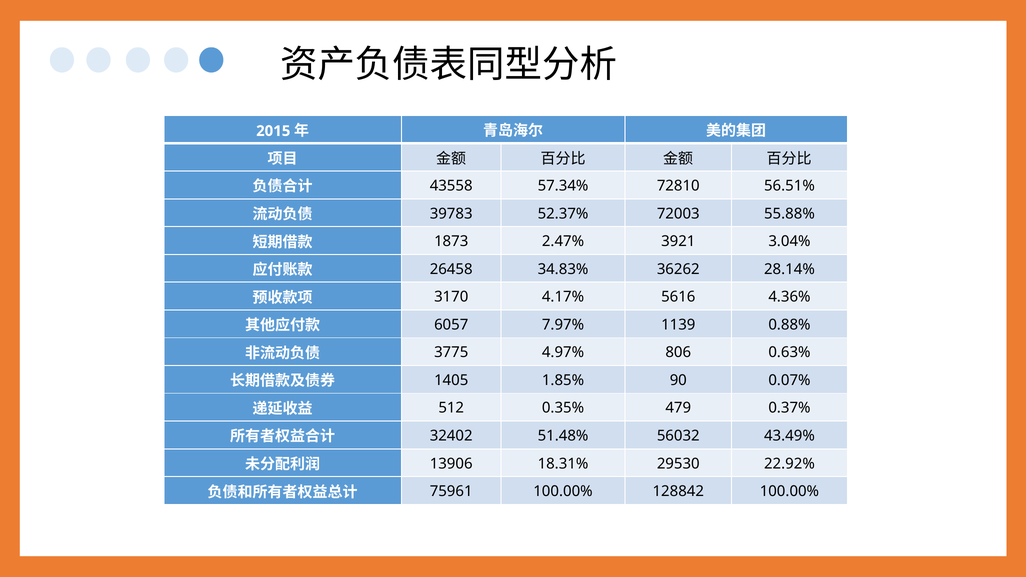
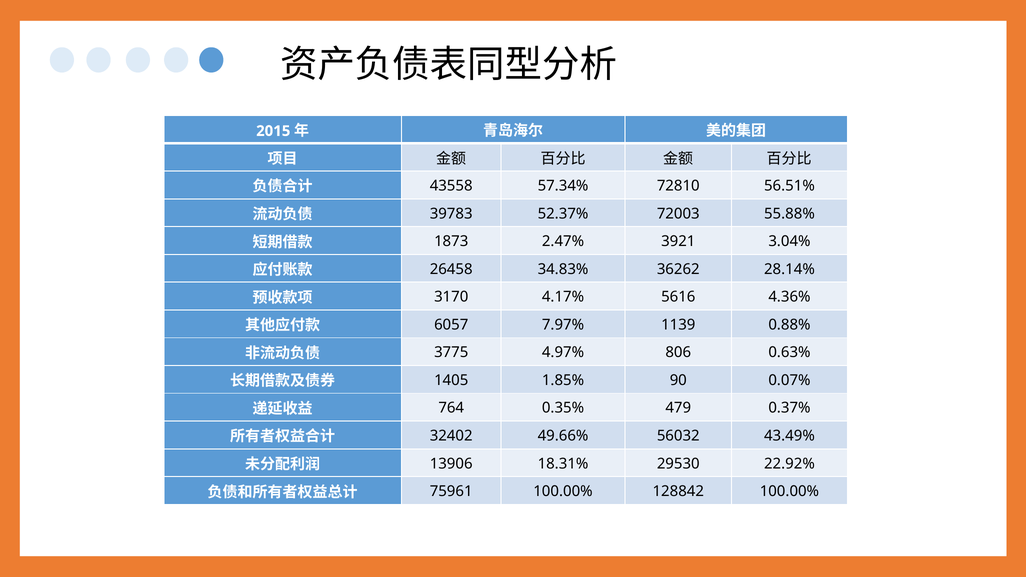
512: 512 -> 764 (451, 408)
51.48%: 51.48% -> 49.66% (563, 436)
